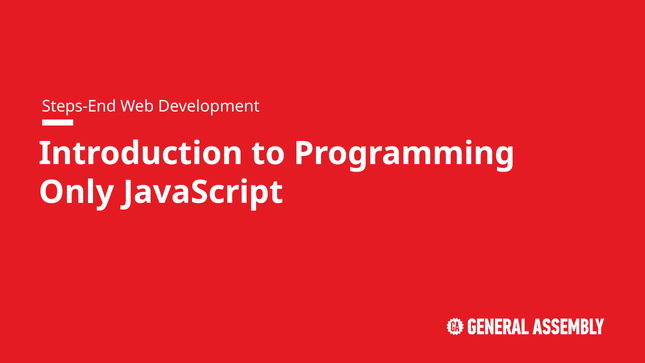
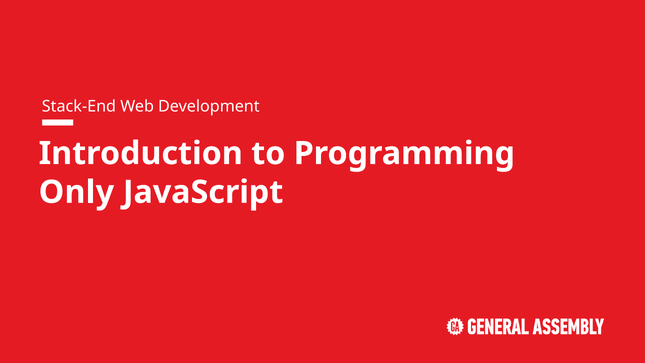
Steps-End: Steps-End -> Stack-End (79, 106)
